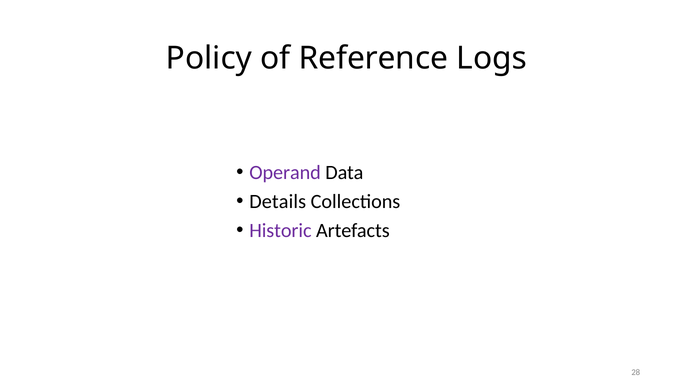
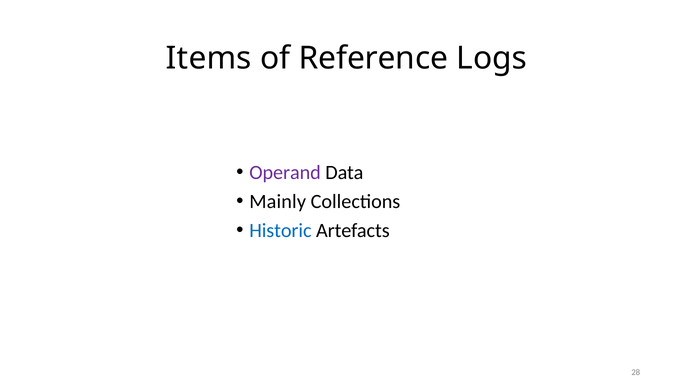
Policy: Policy -> Items (209, 58)
Details: Details -> Mainly (278, 201)
Historic colour: purple -> blue (280, 230)
